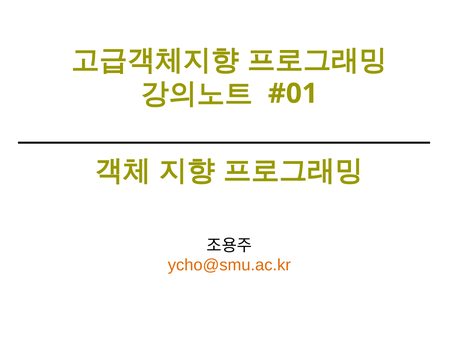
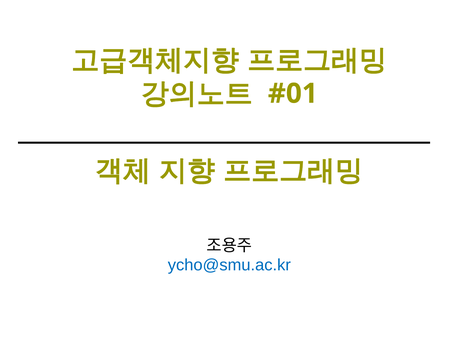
ycho@smu.ac.kr colour: orange -> blue (229, 265)
